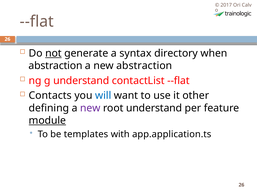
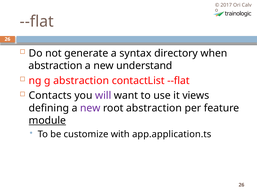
not underline: present -> none (53, 53)
new abstraction: abstraction -> understand (144, 66)
g understand: understand -> abstraction (81, 81)
will colour: blue -> purple (103, 95)
other: other -> views (196, 95)
root understand: understand -> abstraction (154, 108)
templates: templates -> customize (86, 134)
